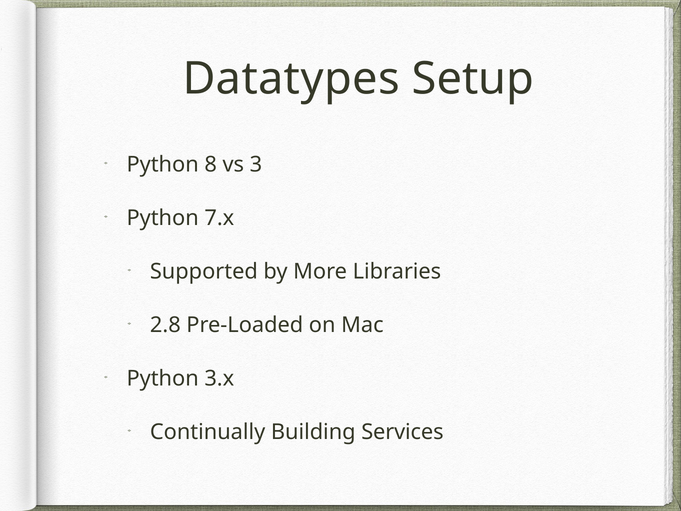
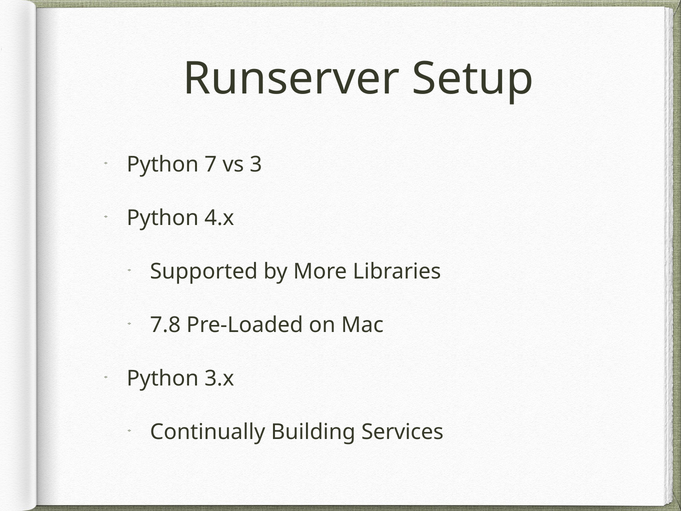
Datatypes: Datatypes -> Runserver (291, 79)
8: 8 -> 7 (211, 165)
7.x: 7.x -> 4.x (219, 218)
2.8: 2.8 -> 7.8 (165, 325)
